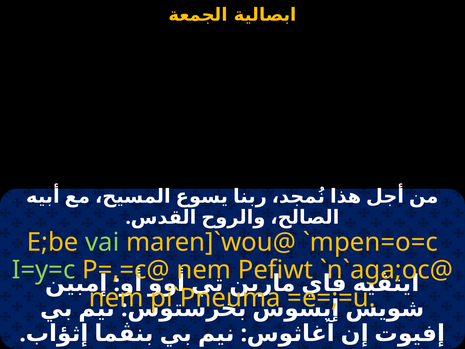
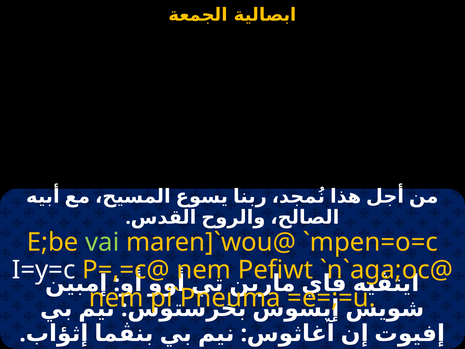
I=y=c colour: light green -> white (44, 270)
